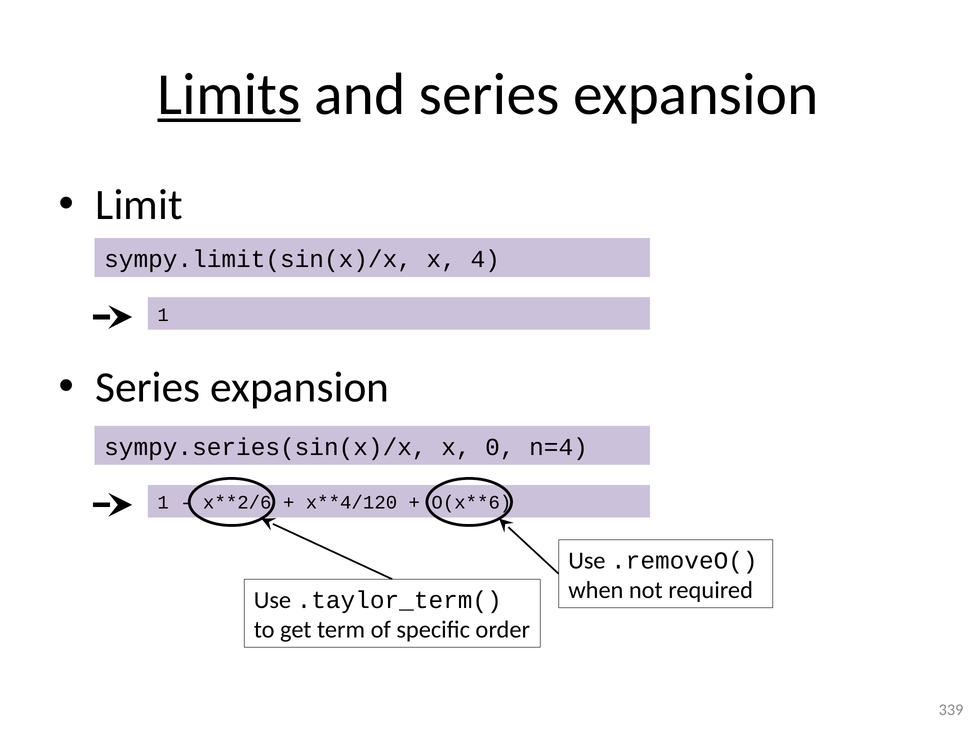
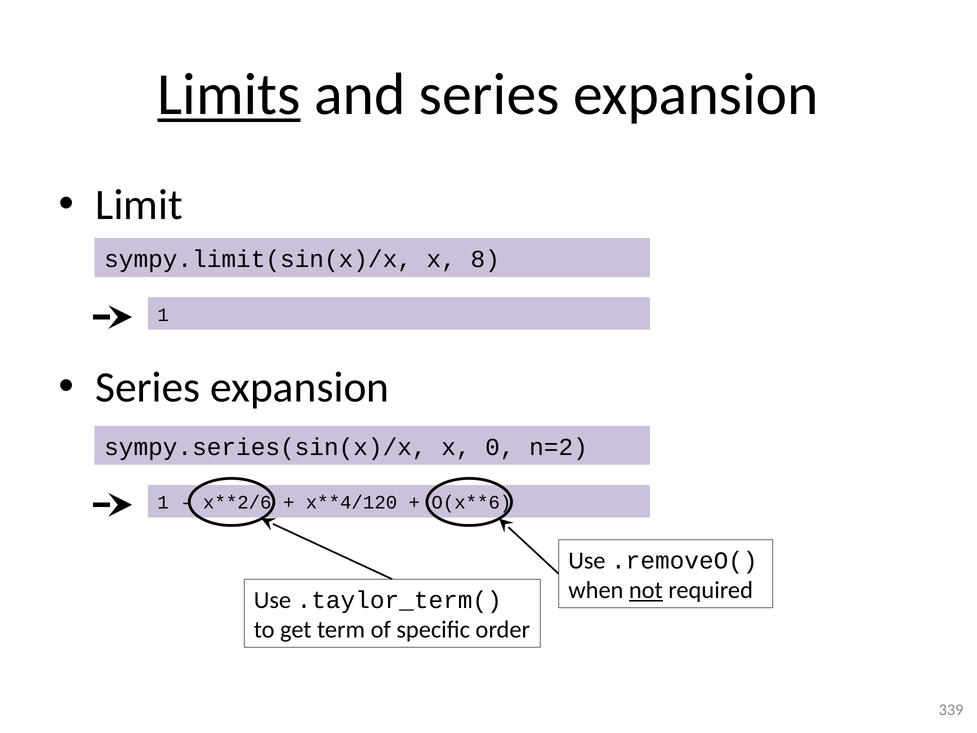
4: 4 -> 8 (485, 259)
n=4: n=4 -> n=2 (559, 447)
not underline: none -> present (646, 590)
